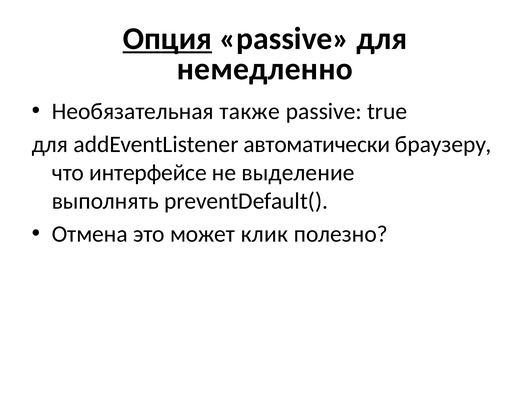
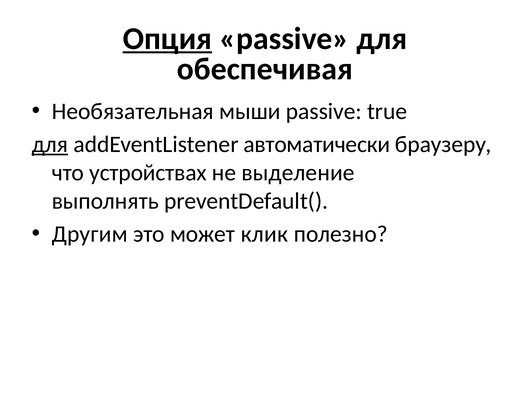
немедленно: немедленно -> обеспечивая (265, 69)
также: также -> мыши (250, 111)
для underline: none -> present (50, 144)
интерфейсе: интерфейсе -> устройствах (148, 172)
Отмена: Отмена -> Другим (90, 234)
